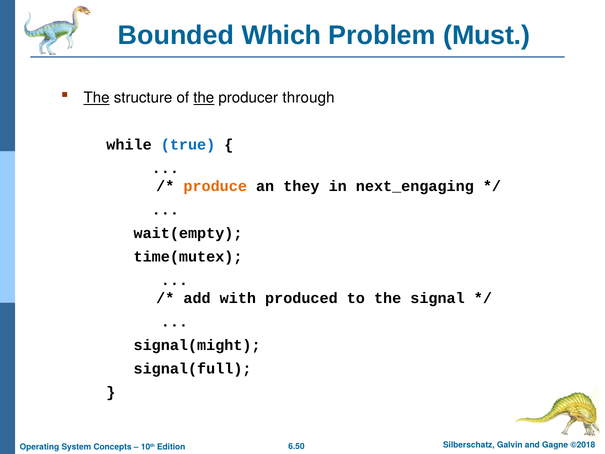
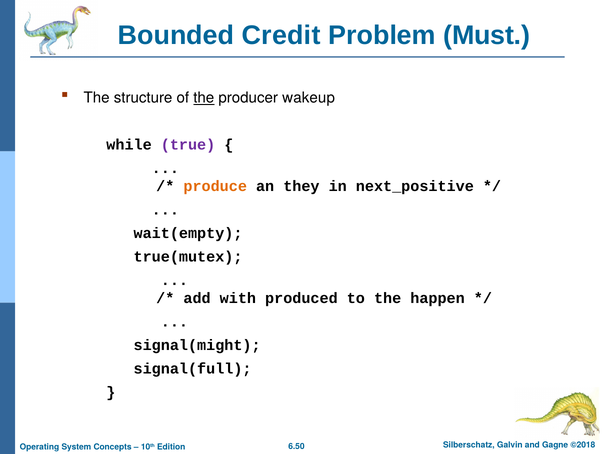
Which: Which -> Credit (281, 36)
The underline: present -> none (97, 98)
through: through -> wakeup (309, 98)
true colour: blue -> purple (188, 145)
next_engaging: next_engaging -> next_positive (415, 186)
time(mutex: time(mutex -> true(mutex (188, 257)
signal: signal -> happen (438, 298)
